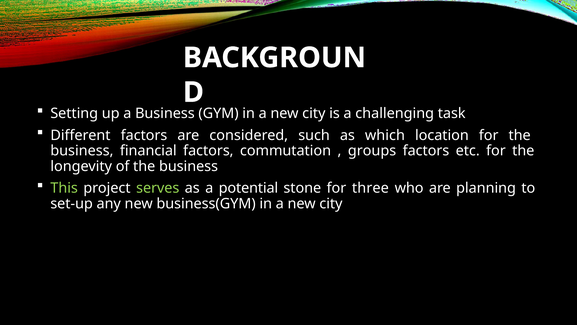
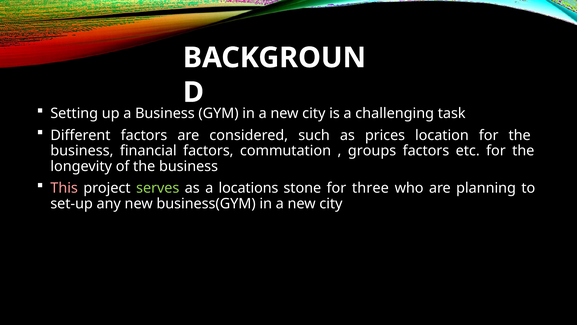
which: which -> prices (385, 135)
This colour: light green -> pink (64, 188)
potential: potential -> locations (248, 188)
